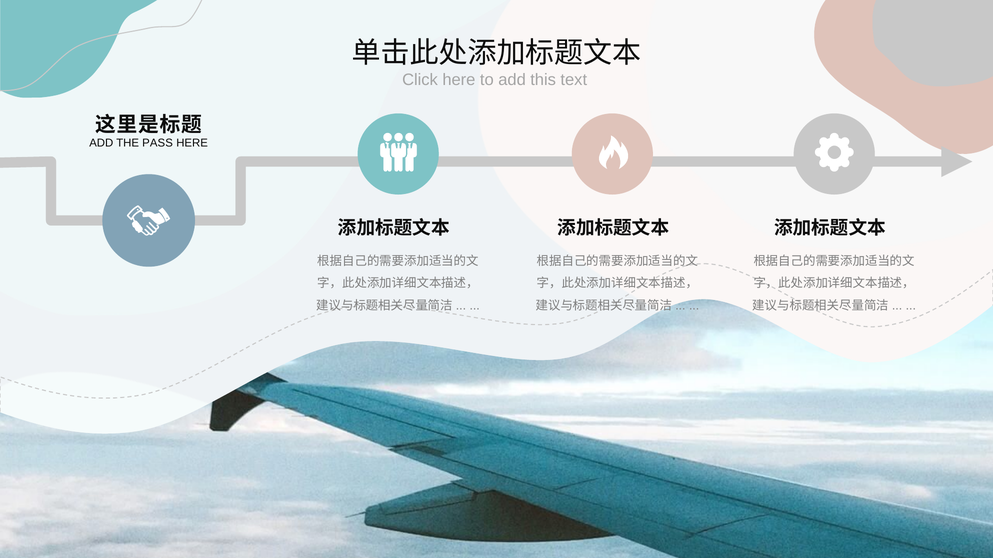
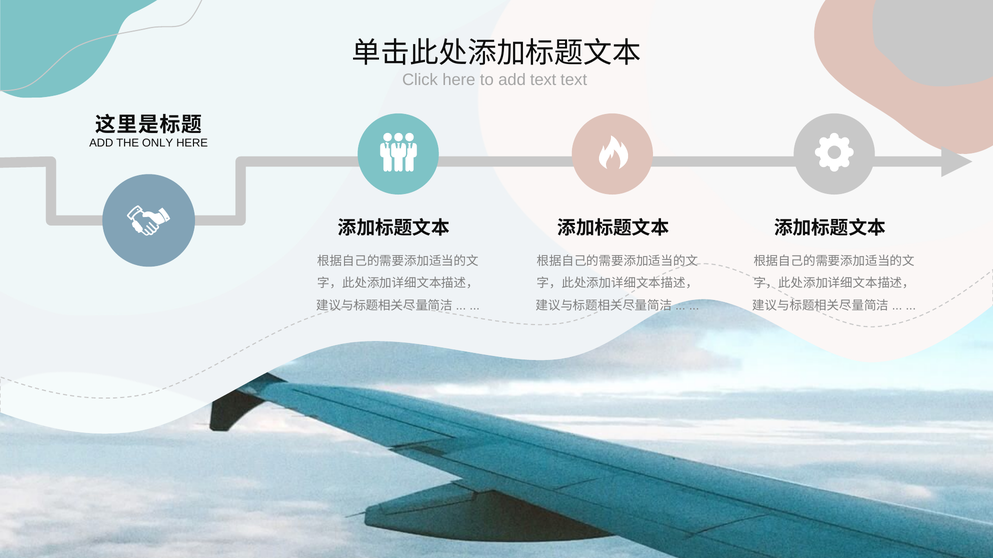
add this: this -> text (543, 80)
PASS: PASS -> ONLY (158, 143)
